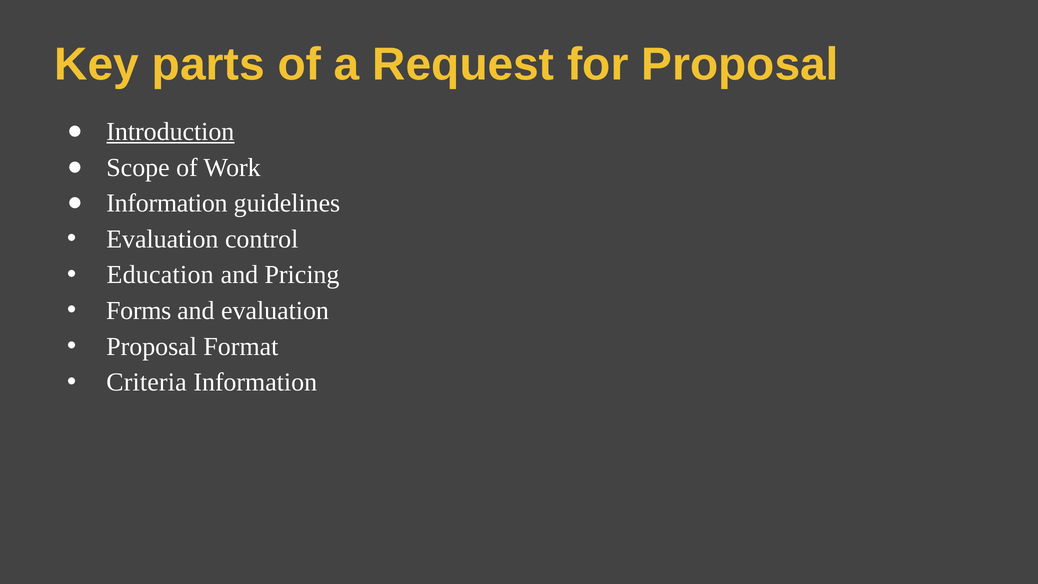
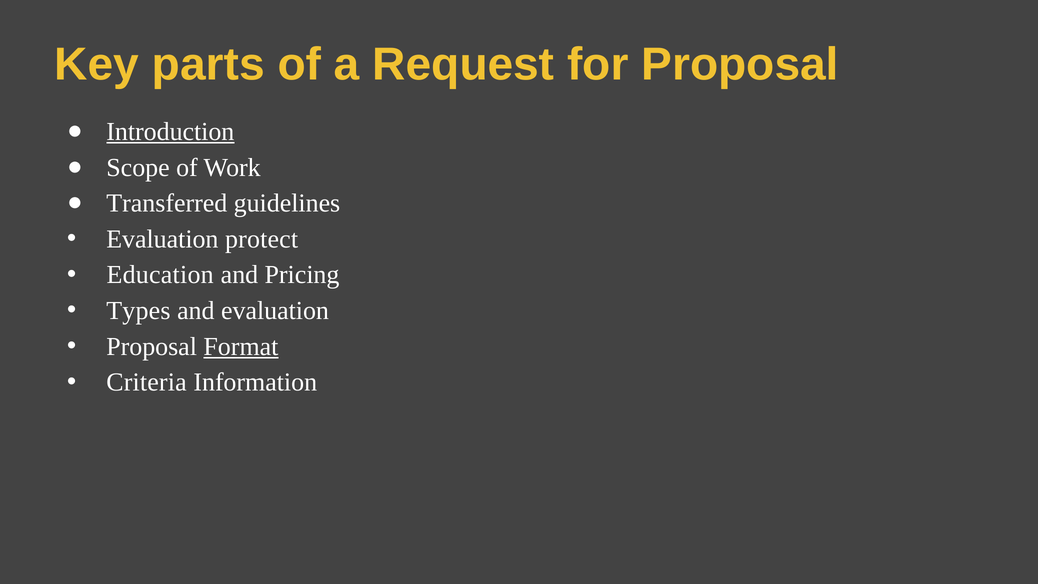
Information: Information -> Transferred (167, 203)
control: control -> protect (262, 239)
Forms: Forms -> Types (138, 311)
Format underline: none -> present (241, 346)
